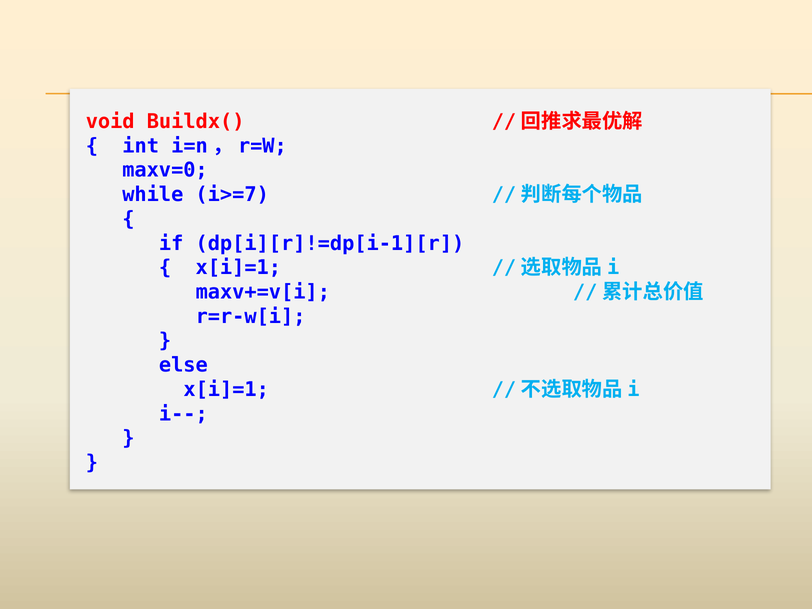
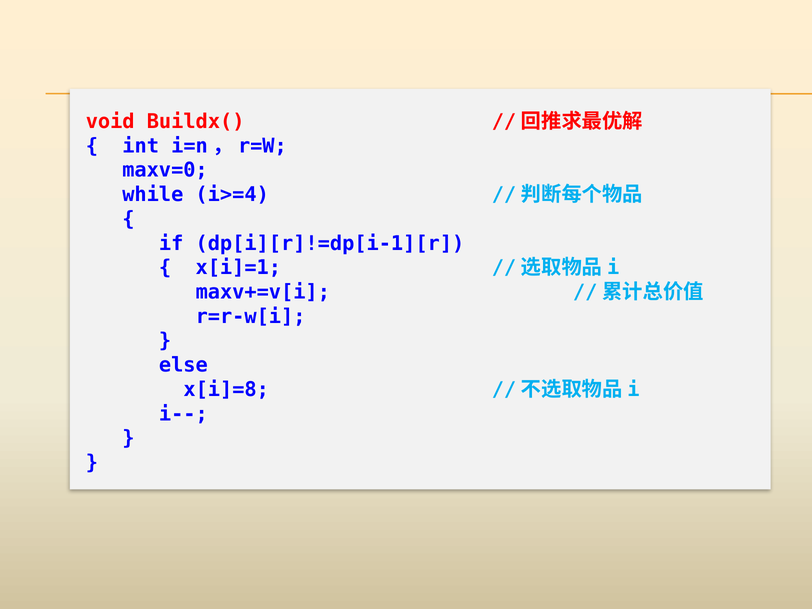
i>=7: i>=7 -> i>=4 (232, 195)
x[i]=1: x[i]=1 -> x[i]=8 (226, 390)
